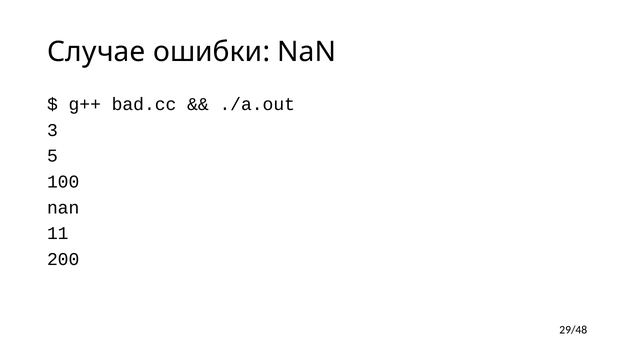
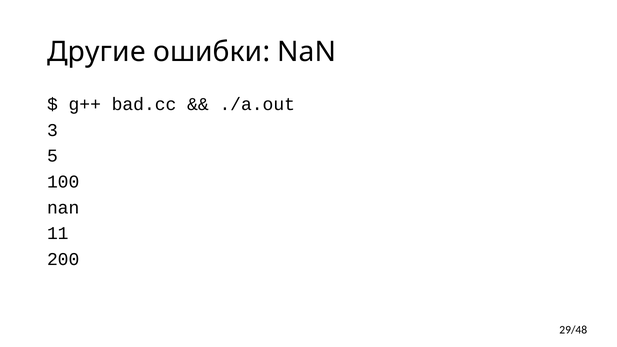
Случае: Случае -> Другие (96, 52)
